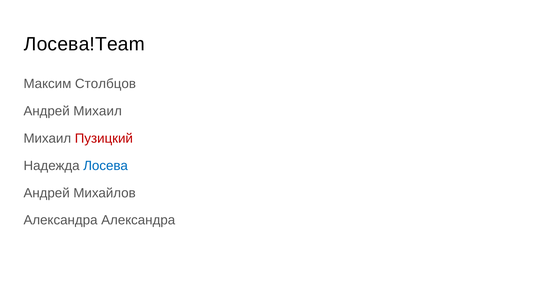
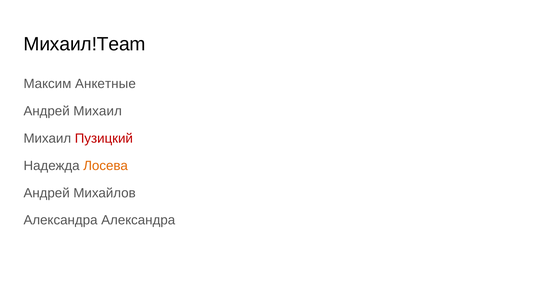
Лосева!Team: Лосева!Team -> Михаил!Team (85, 44)
Столбцов: Столбцов -> Анкетные (105, 84)
Лосева colour: blue -> orange (106, 166)
